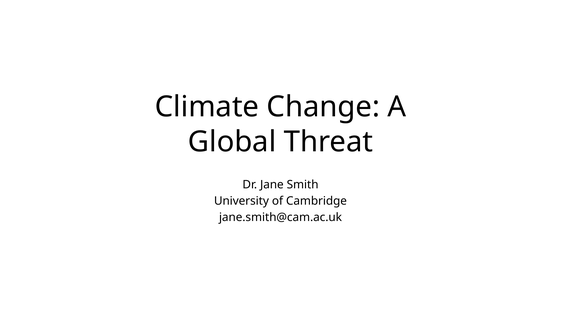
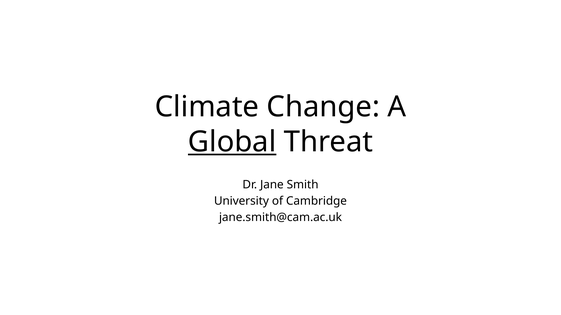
Global underline: none -> present (232, 142)
